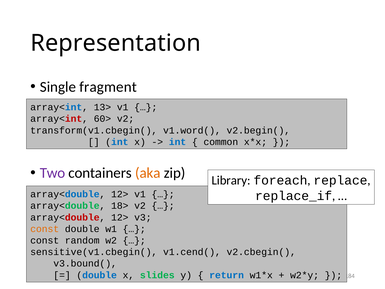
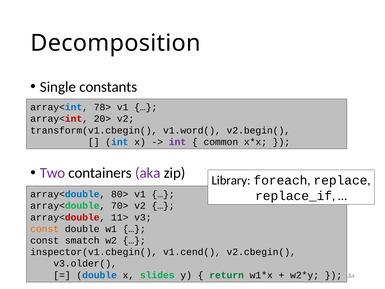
Representation: Representation -> Decomposition (116, 43)
fragment: fragment -> constants (108, 87)
13>: 13> -> 78> (102, 107)
60>: 60> -> 20> (102, 119)
int colour: blue -> purple (178, 142)
aka colour: orange -> purple (148, 173)
12>: 12> -> 80> (120, 194)
18>: 18> -> 70> (120, 206)
12>: 12> -> 11> (120, 217)
random: random -> smatch (82, 240)
sensitive(v1.cbegin(: sensitive(v1.cbegin( -> inspector(v1.cbegin( (94, 252)
v3.bound(: v3.bound( -> v3.older( (85, 263)
return colour: blue -> green (227, 275)
